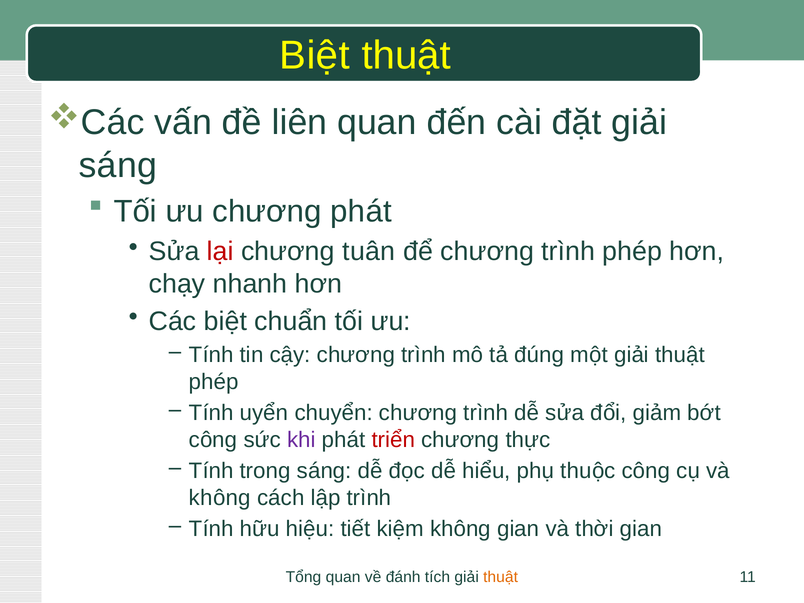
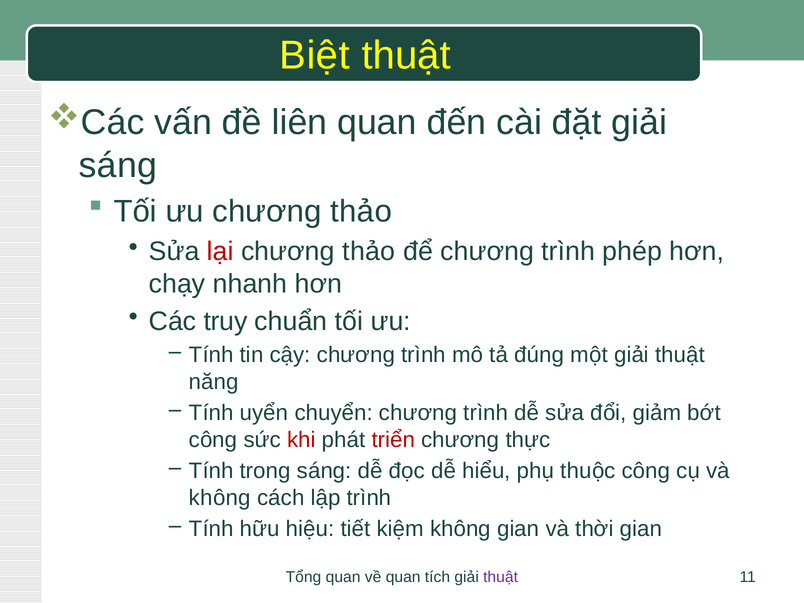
ưu chương phát: phát -> thảo (361, 212)
tuân: tuân -> thảo (369, 252)
Các biệt: biệt -> truy (226, 321)
phép: phép -> năng (214, 382)
khi colour: purple -> red (301, 440)
về đánh: đánh -> quan (403, 577)
thuật colour: orange -> purple (501, 577)
